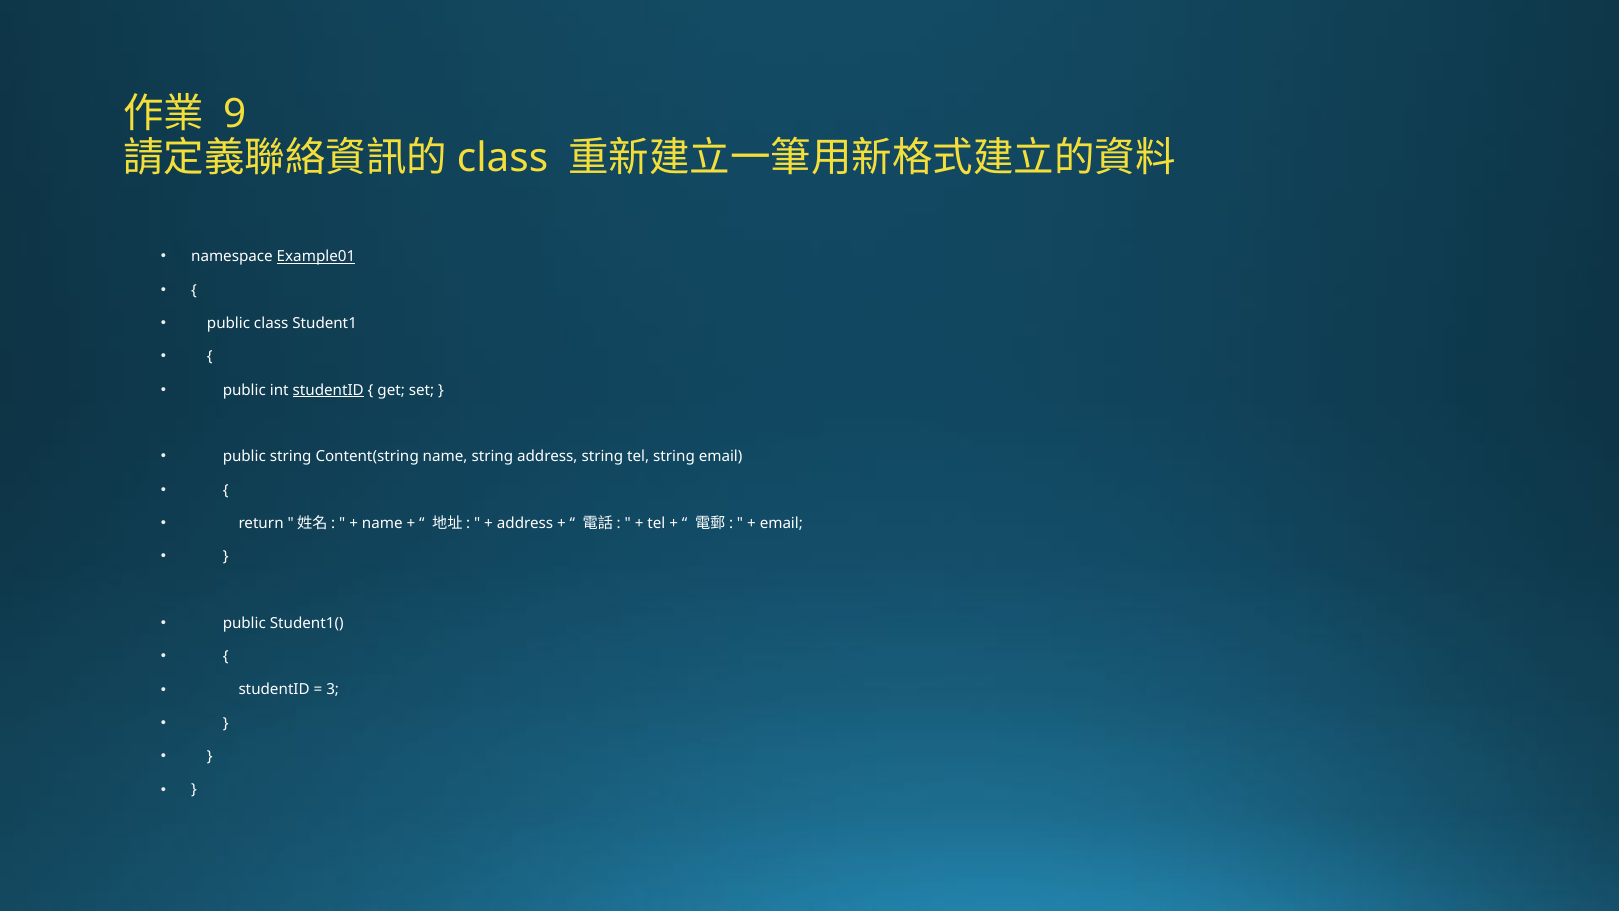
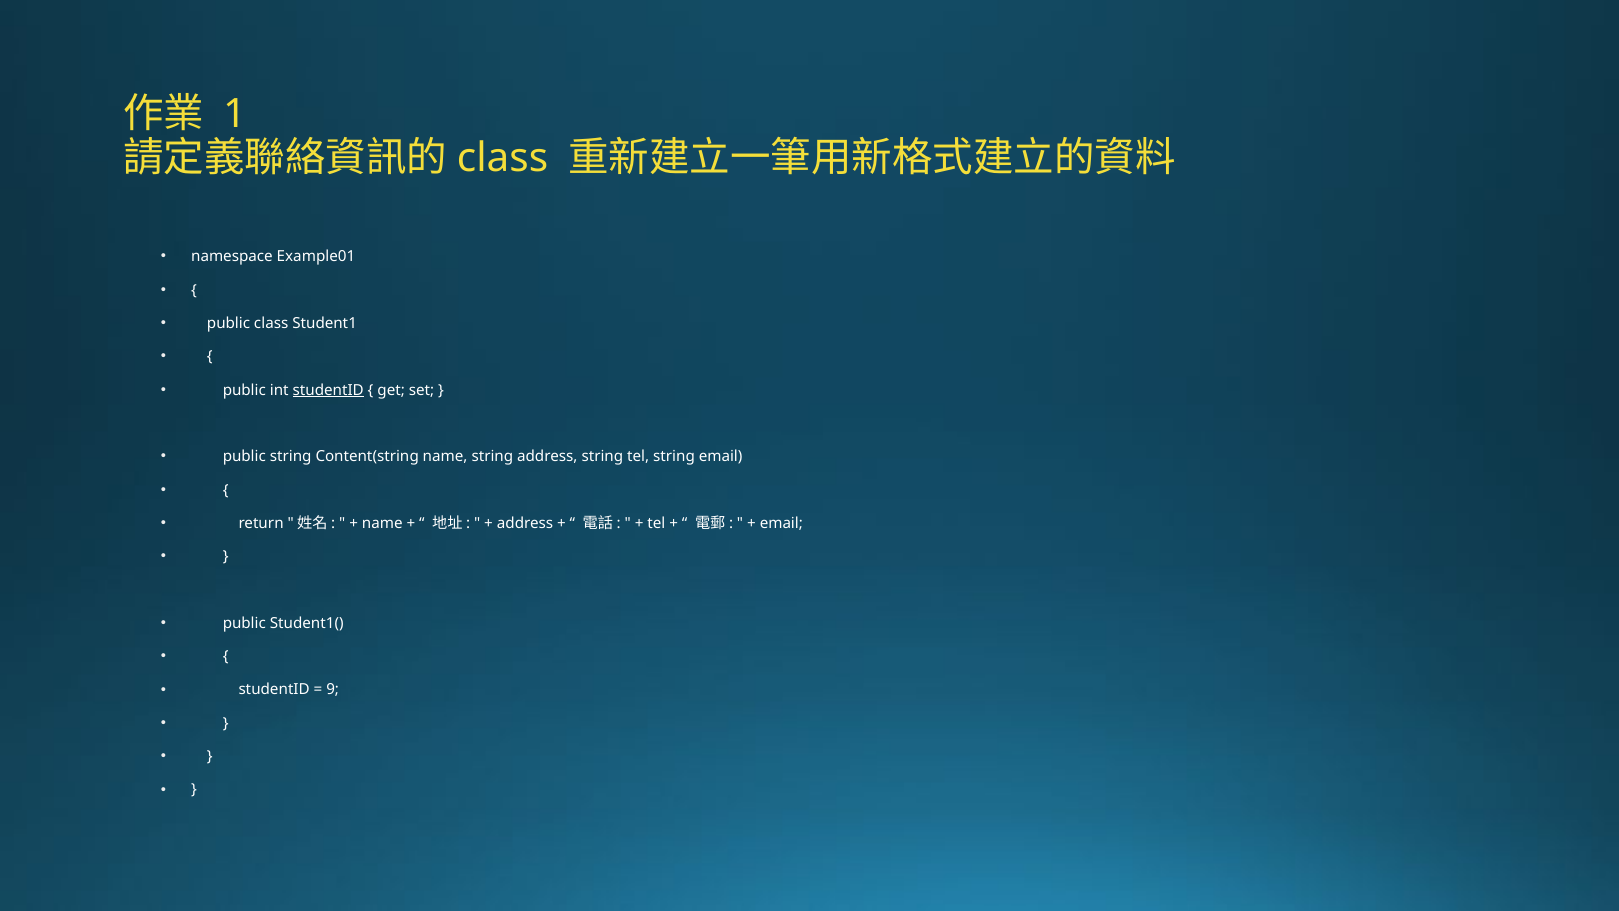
9: 9 -> 1 (235, 114)
Example01 underline: present -> none (316, 257)
3: 3 -> 9 (333, 690)
